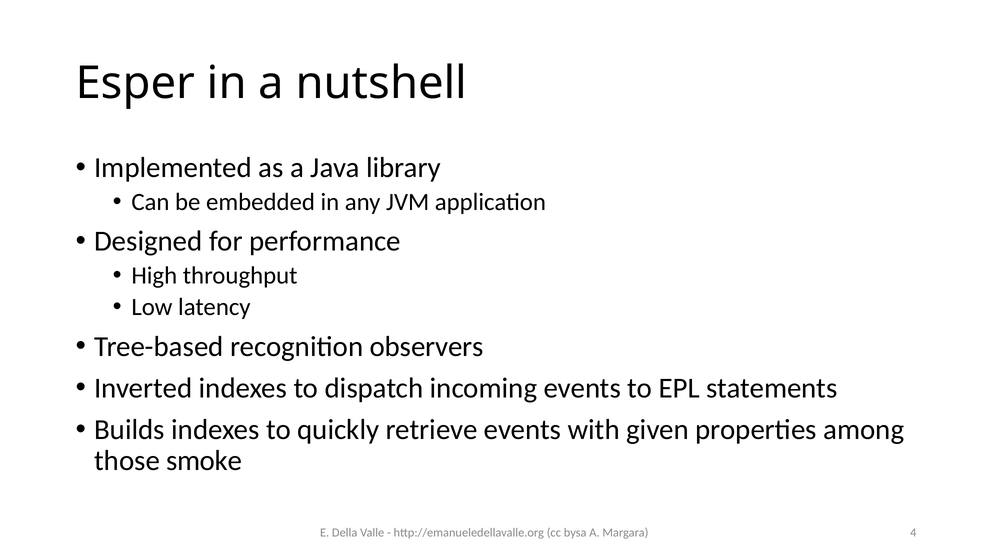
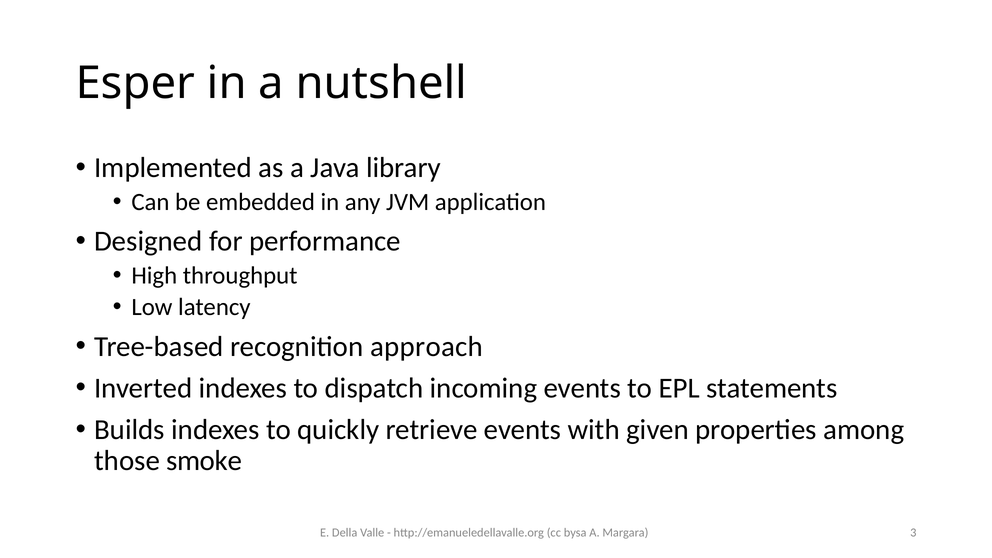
observers: observers -> approach (426, 347)
4: 4 -> 3 (913, 533)
